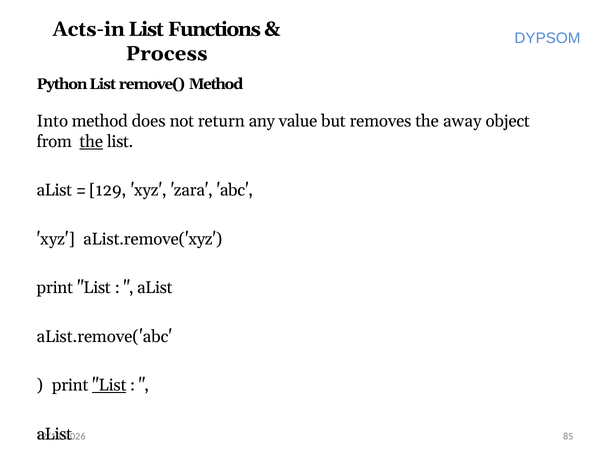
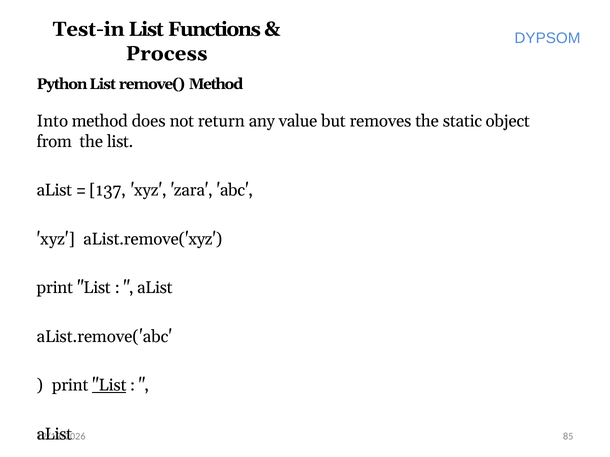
Acts-in: Acts-in -> Test-in (89, 29)
away: away -> static (462, 121)
the underline: present -> none (91, 142)
129: 129 -> 137 (108, 191)
